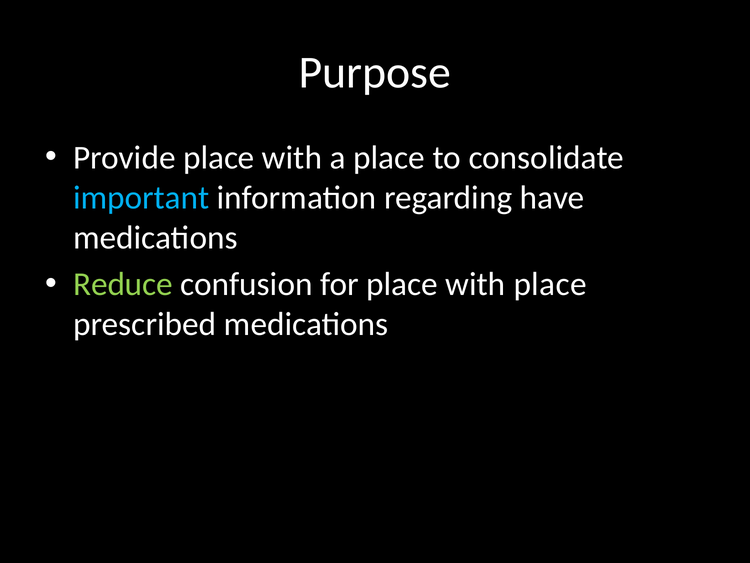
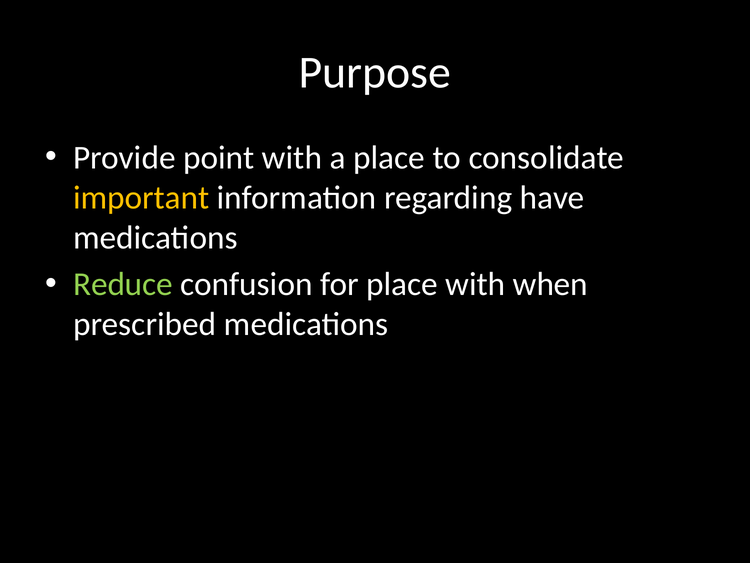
Provide place: place -> point (219, 157)
important colour: light blue -> yellow (141, 197)
with place: place -> when (550, 284)
